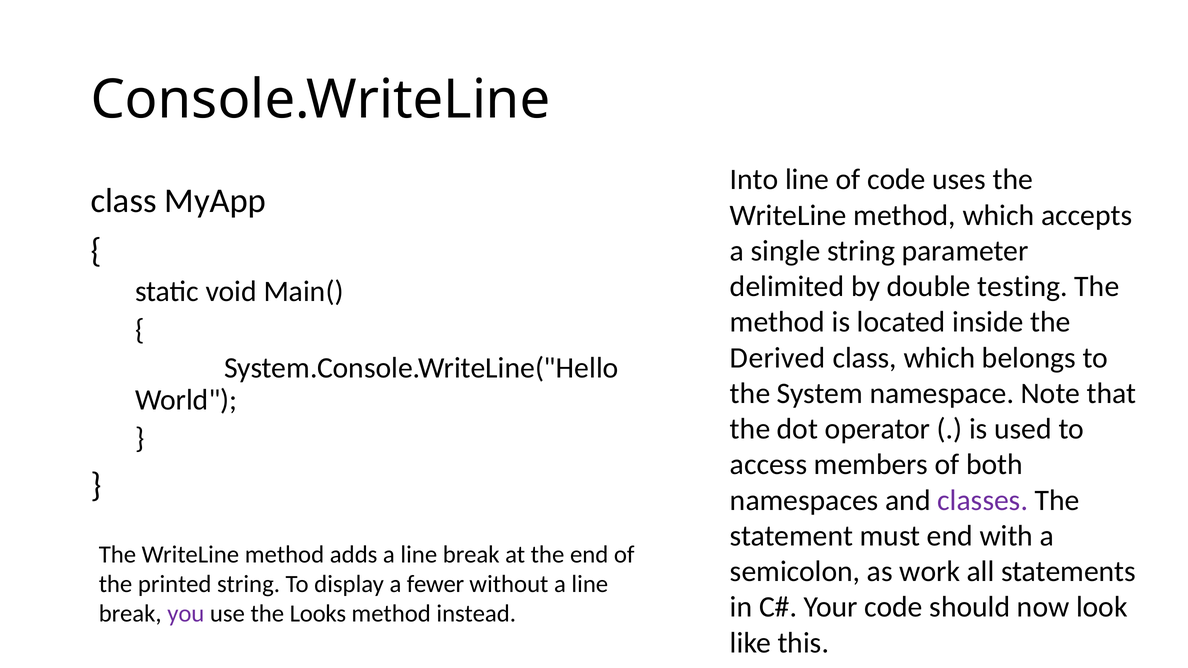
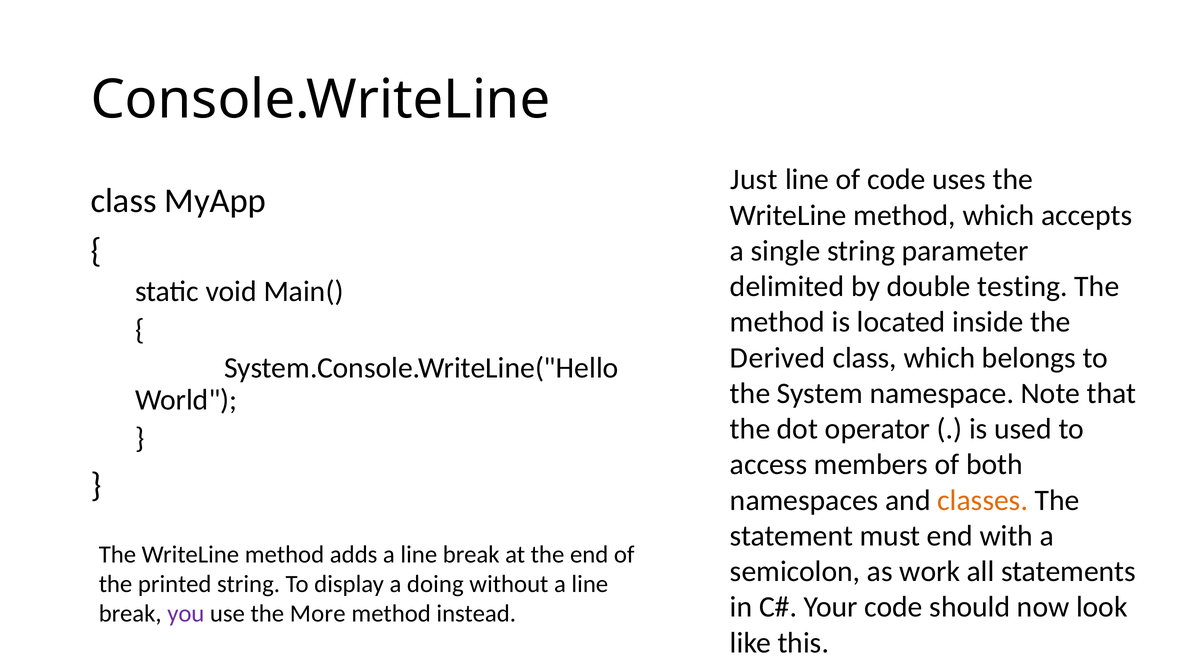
Into: Into -> Just (754, 180)
classes colour: purple -> orange (983, 500)
fewer: fewer -> doing (435, 584)
Looks: Looks -> More (318, 614)
